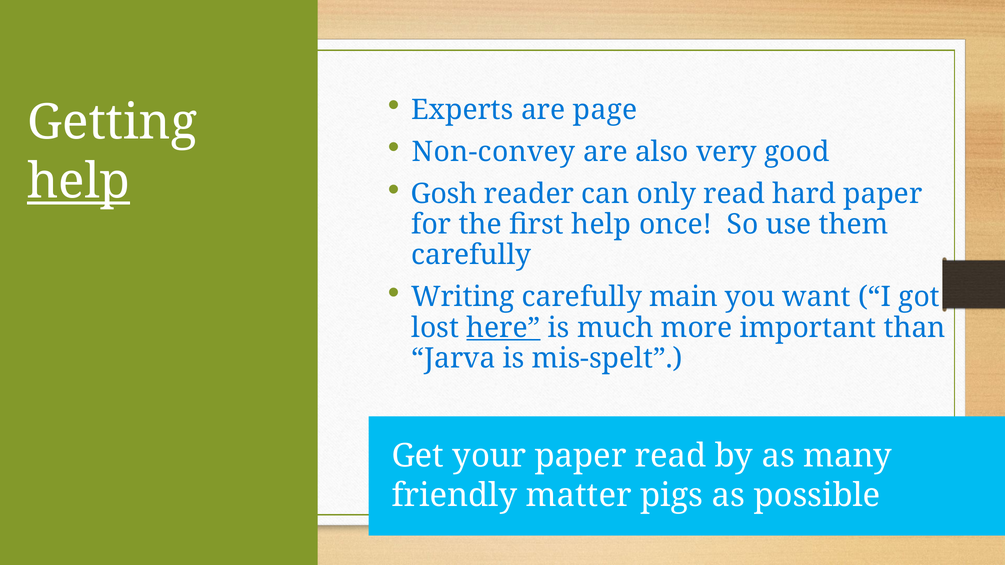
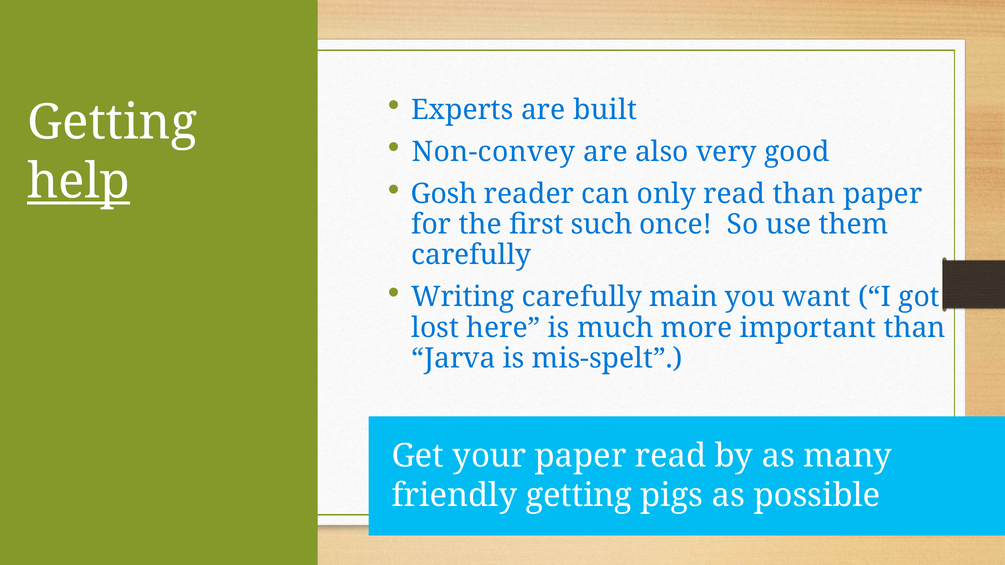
page: page -> built (605, 110)
read hard: hard -> than (804, 194)
first help: help -> such (602, 225)
here underline: present -> none (503, 328)
friendly matter: matter -> getting (579, 496)
